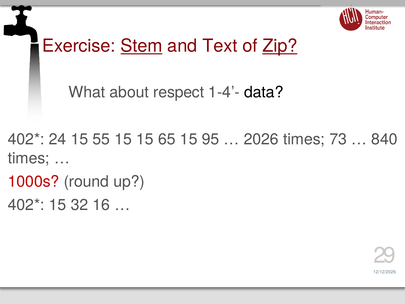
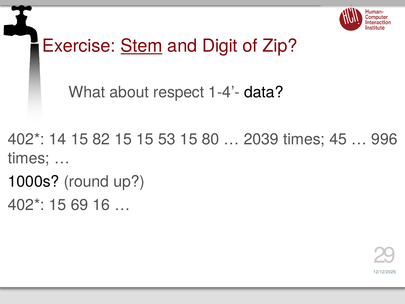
Text: Text -> Digit (220, 46)
Zip underline: present -> none (280, 46)
24: 24 -> 14 (58, 139)
55: 55 -> 82 (101, 139)
65: 65 -> 53 (167, 139)
95: 95 -> 80 (211, 139)
2026: 2026 -> 2039 (261, 139)
73: 73 -> 45 (338, 139)
840: 840 -> 996 (384, 139)
1000s colour: red -> black (34, 182)
32: 32 -> 69 (79, 205)
